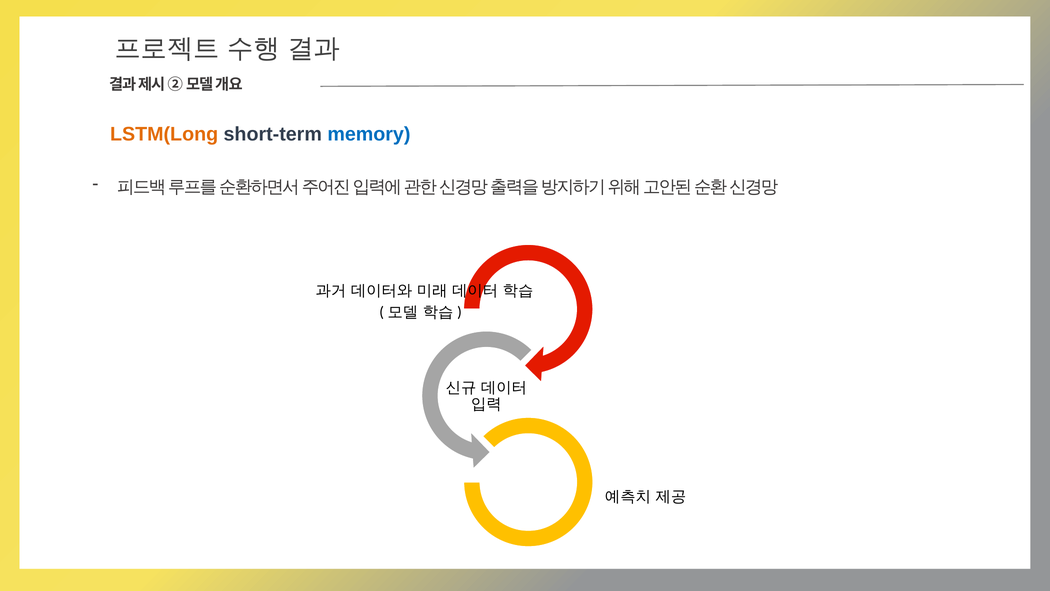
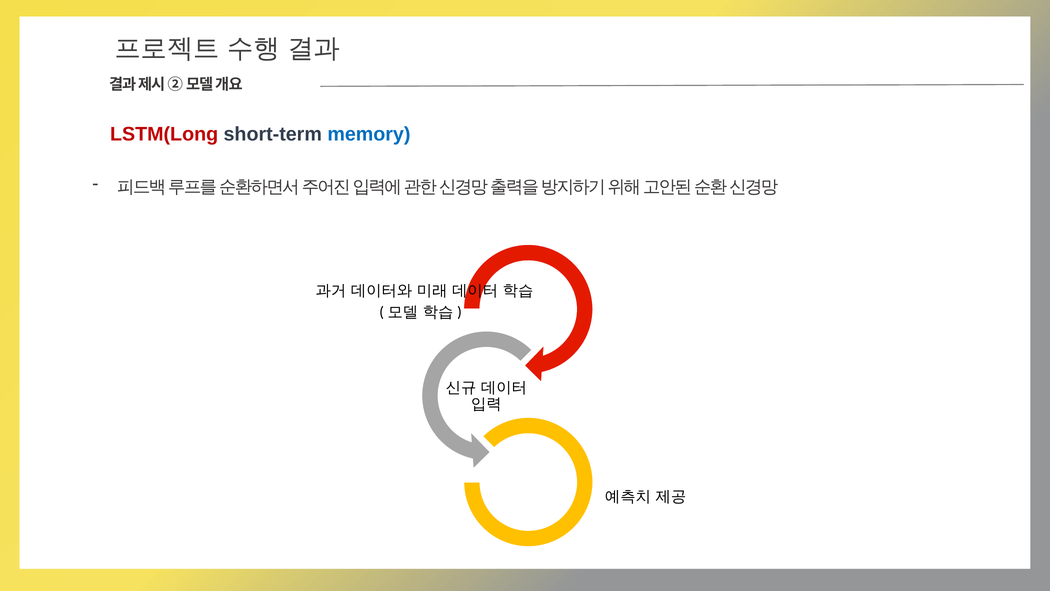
LSTM(Long colour: orange -> red (164, 134)
